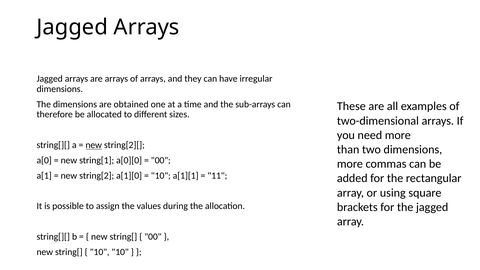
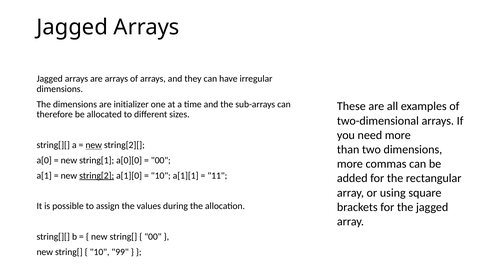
obtained: obtained -> initializer (131, 104)
string[2 underline: none -> present (97, 176)
10 10: 10 -> 99 (120, 252)
